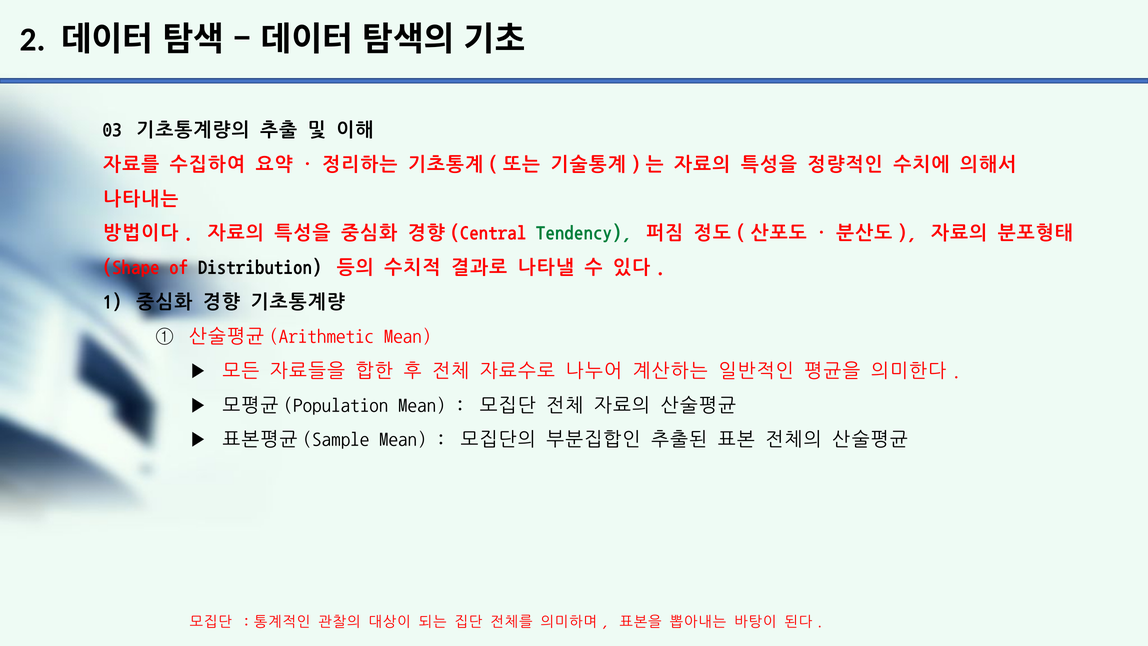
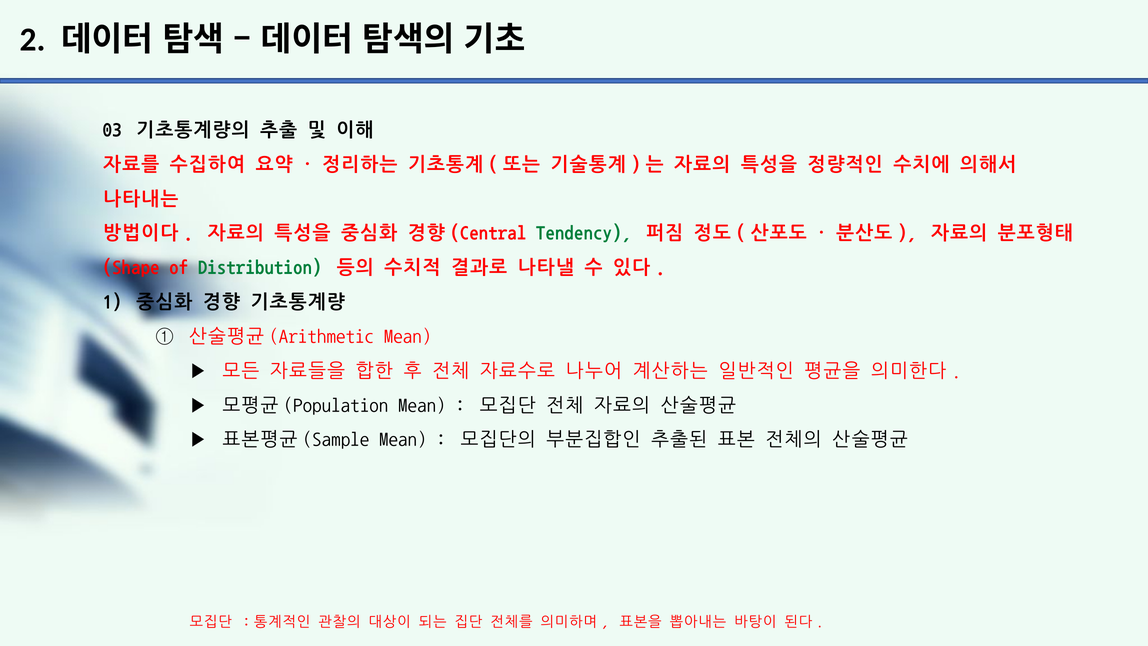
Distribution colour: black -> green (260, 267)
